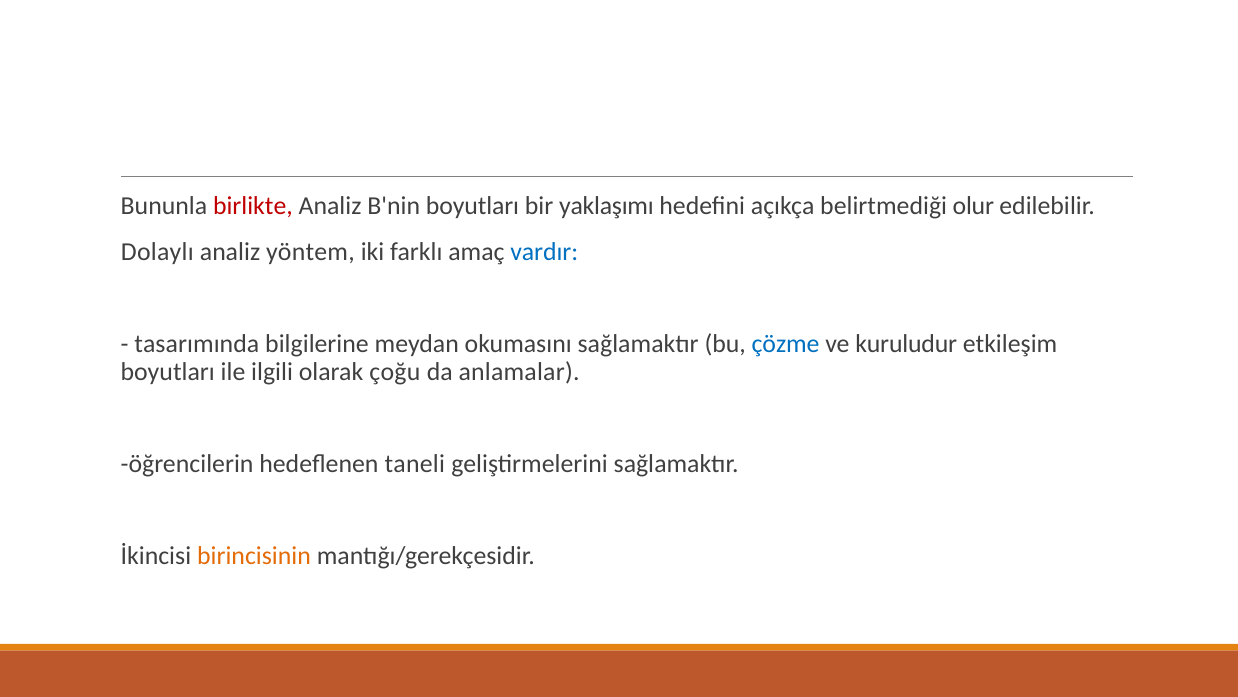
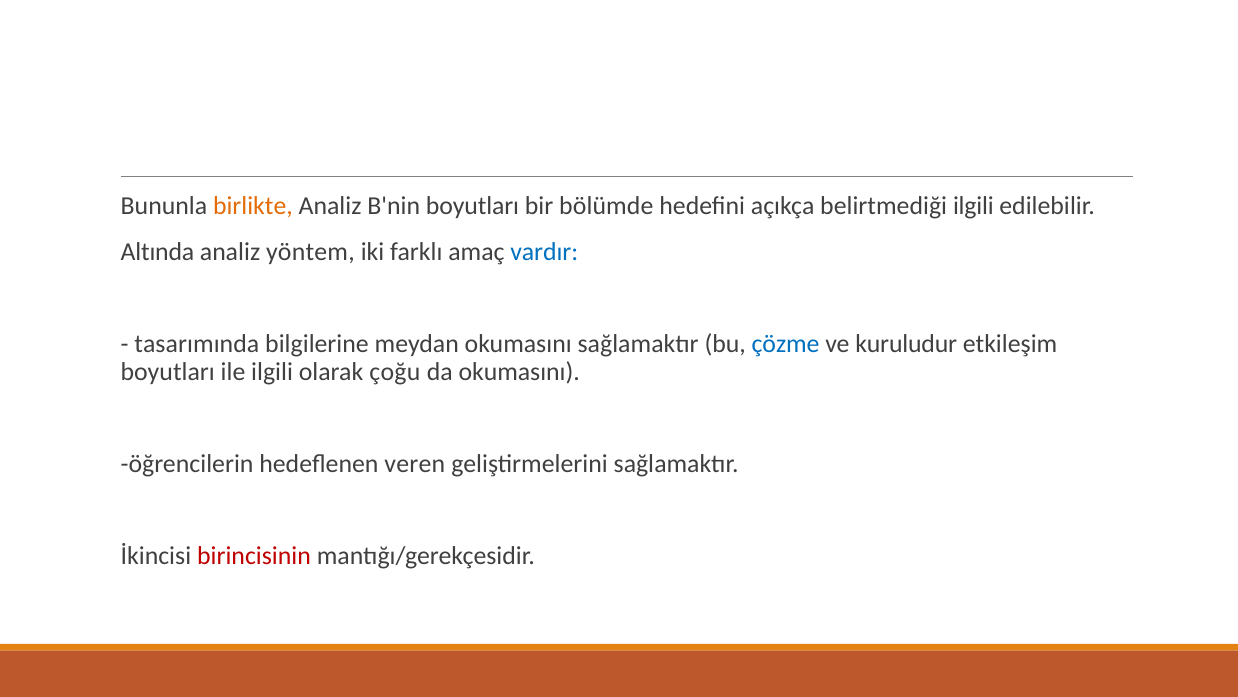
birlikte colour: red -> orange (253, 206)
yaklaşımı: yaklaşımı -> bölümde (606, 206)
belirtmediği olur: olur -> ilgili (973, 206)
Dolaylı: Dolaylı -> Altında (158, 252)
da anlamalar: anlamalar -> okumasını (519, 371)
taneli: taneli -> veren (415, 463)
birincisinin colour: orange -> red (254, 555)
